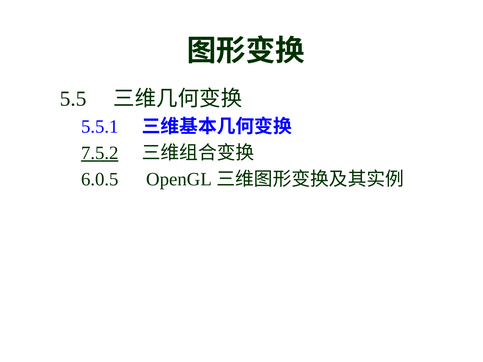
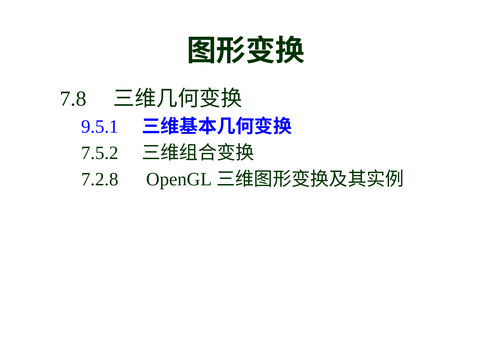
5.5: 5.5 -> 7.8 (73, 99)
5.5.1: 5.5.1 -> 9.5.1 (100, 127)
7.5.2 underline: present -> none (100, 153)
6.0.5: 6.0.5 -> 7.2.8 (100, 179)
